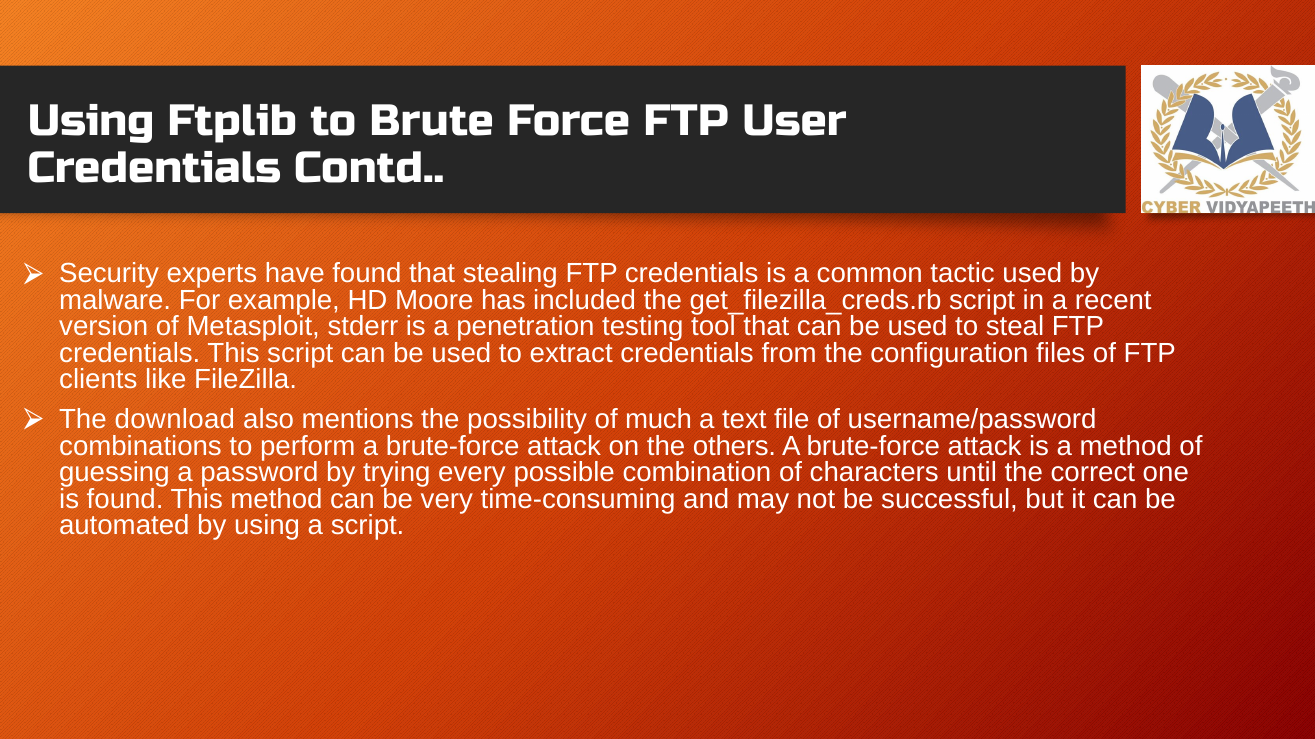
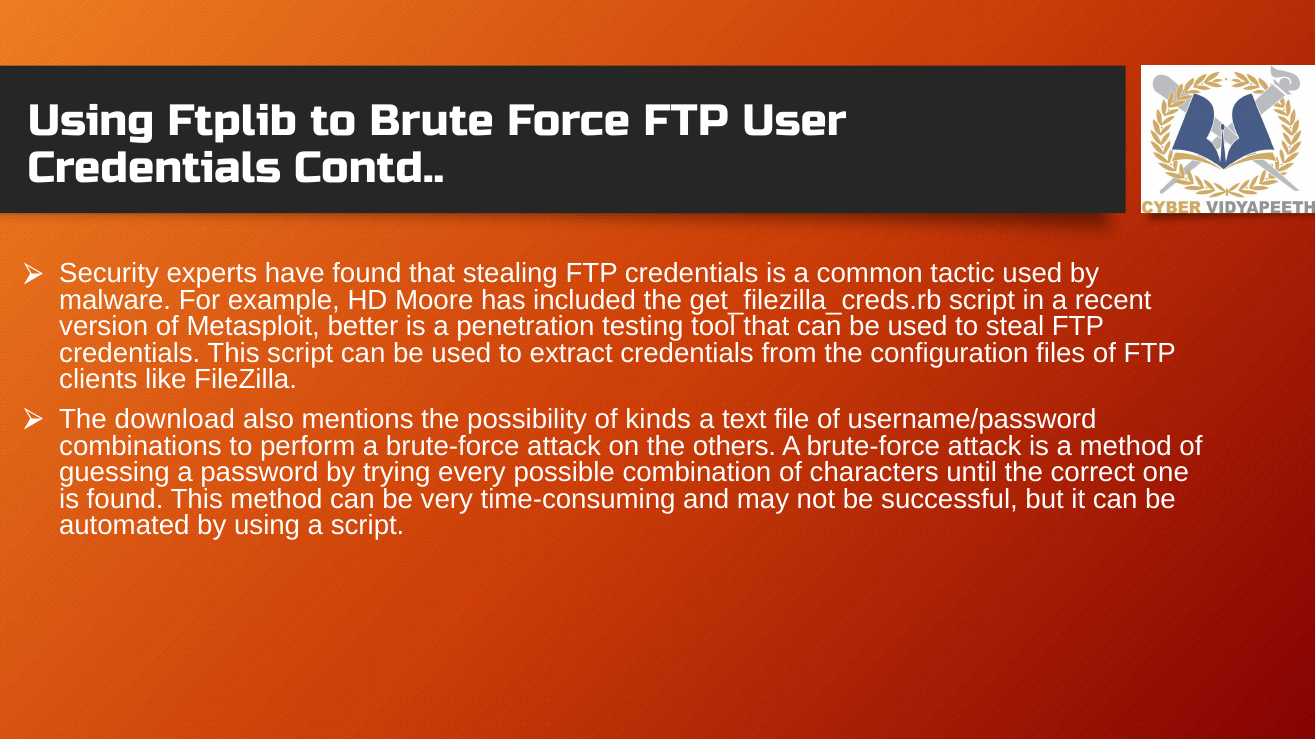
stderr: stderr -> better (363, 327)
much: much -> kinds (658, 420)
